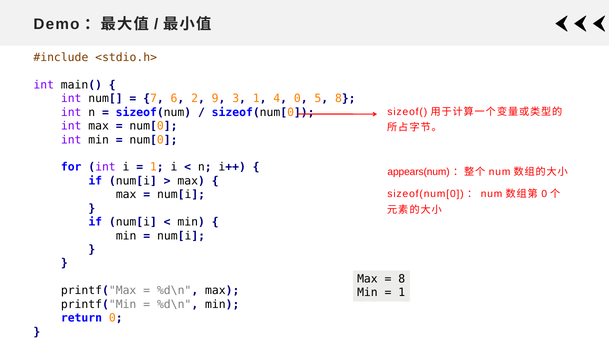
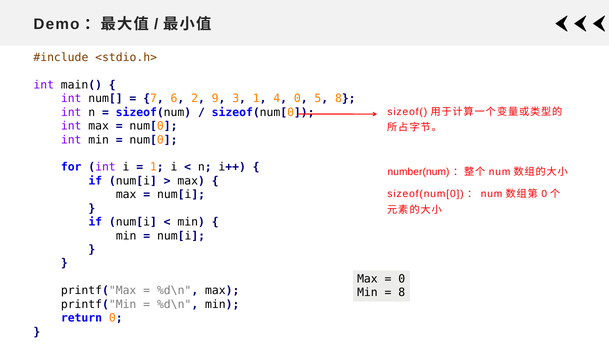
appears(num: appears(num -> number(num (419, 172)
8: 8 -> 0 (402, 279)
1: 1 -> 8 (402, 292)
